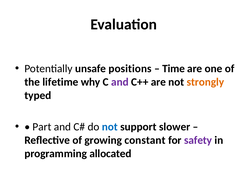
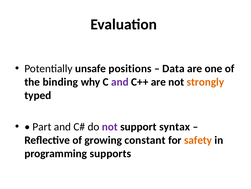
Time: Time -> Data (173, 68)
lifetime: lifetime -> binding (60, 82)
not colour: blue -> purple (110, 126)
slower: slower -> syntax (175, 126)
safety colour: purple -> orange (198, 140)
allocated: allocated -> supports (110, 153)
